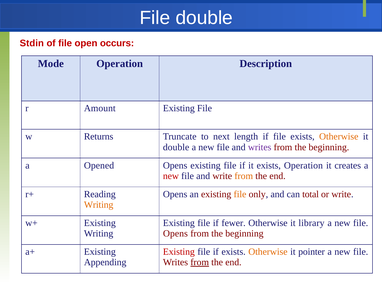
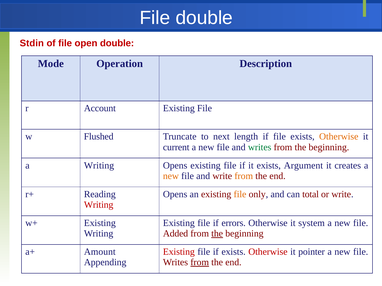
open occurs: occurs -> double (117, 43)
Amount: Amount -> Account (100, 108)
Returns: Returns -> Flushed (99, 137)
double: double -> current (176, 147)
writes colour: purple -> green (260, 147)
a Opened: Opened -> Writing (99, 166)
exists Operation: Operation -> Argument (303, 166)
new colour: red -> orange (171, 176)
Writing colour: orange -> red (99, 205)
fewer: fewer -> errors (234, 223)
library: library -> system (312, 223)
Opens: Opens -> Added (176, 234)
the underline: none -> present (217, 234)
a+ Existing: Existing -> Amount (100, 252)
Otherwise colour: orange -> red (268, 252)
